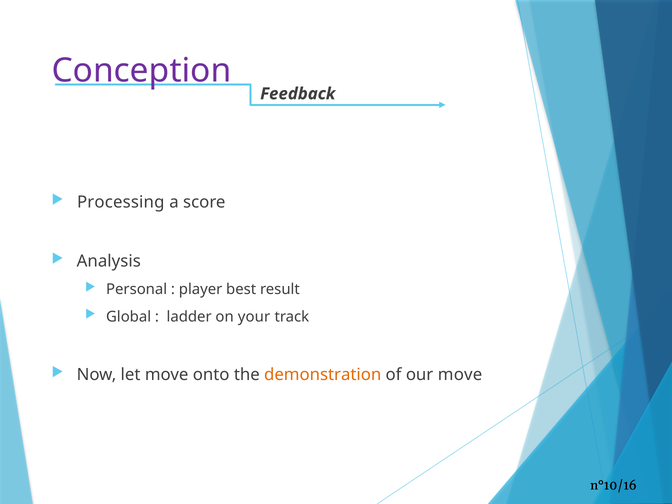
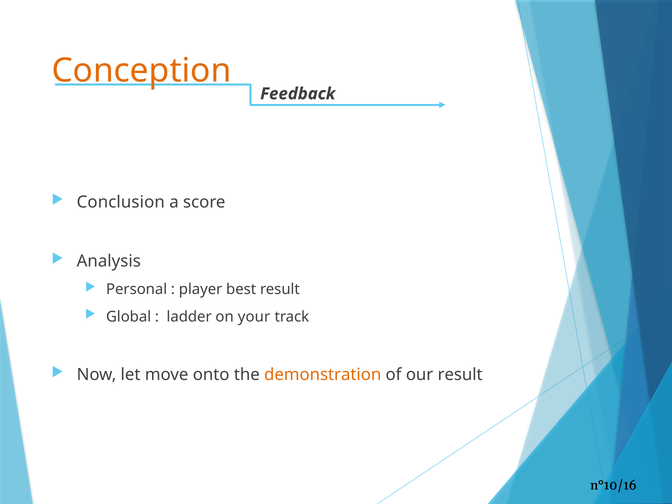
Conception colour: purple -> orange (141, 71)
Processing: Processing -> Conclusion (121, 202)
our move: move -> result (460, 375)
